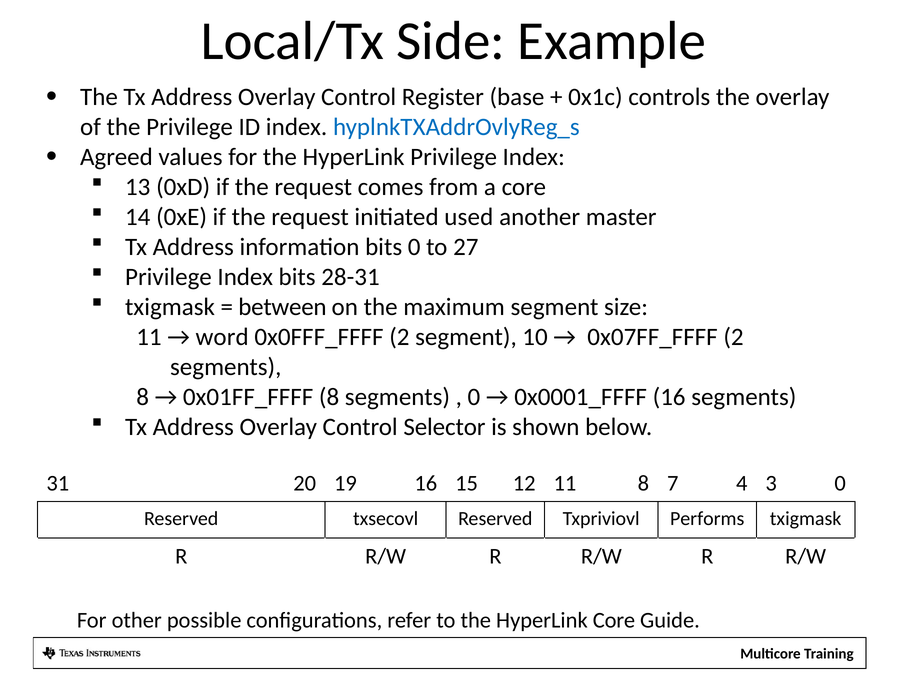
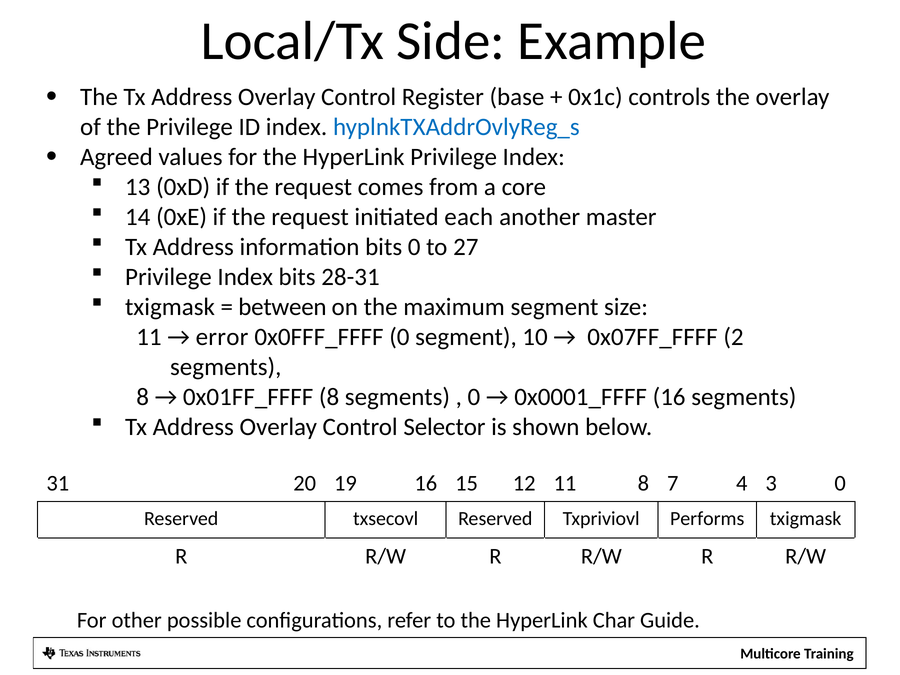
used: used -> each (469, 217)
word: word -> error (222, 337)
0x0FFF_FFFF 2: 2 -> 0 (399, 337)
HyperLink Core: Core -> Char (614, 620)
